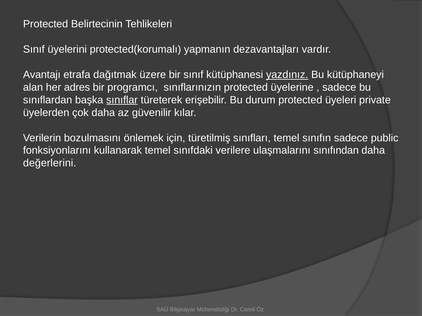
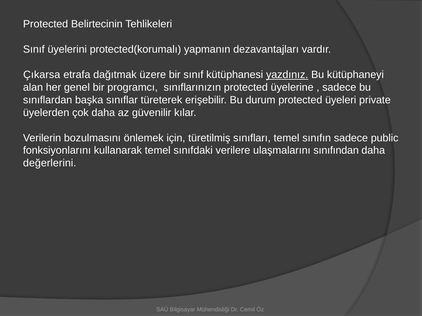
Avantajı: Avantajı -> Çıkarsa (42, 75)
adres: adres -> genel (77, 87)
sınıflar underline: present -> none (122, 100)
